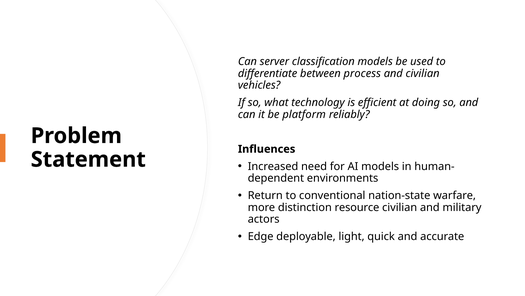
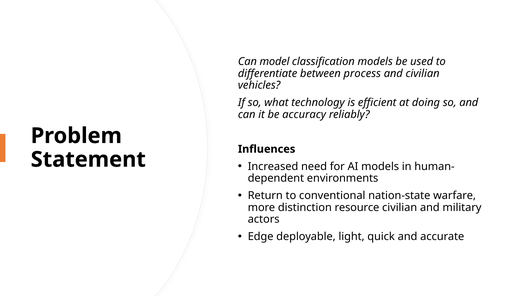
server: server -> model (274, 61)
platform: platform -> accuracy (304, 114)
